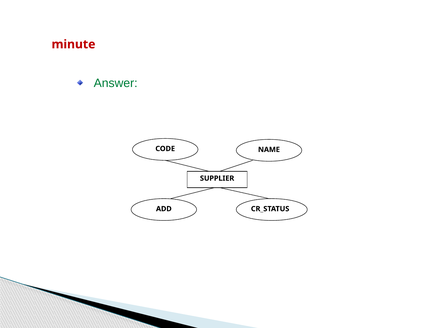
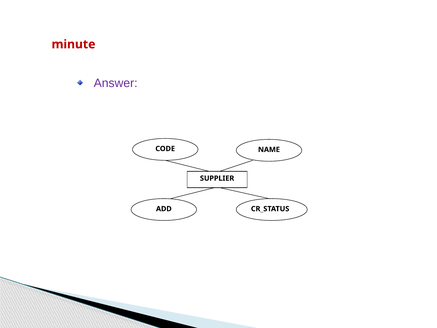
Answer colour: green -> purple (116, 83)
